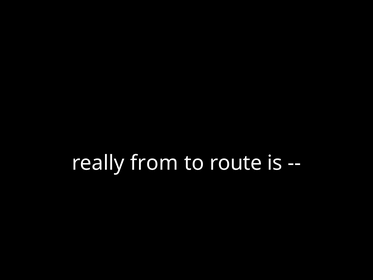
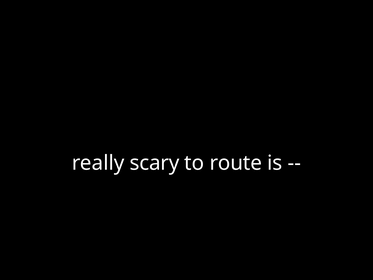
from: from -> scary (154, 163)
